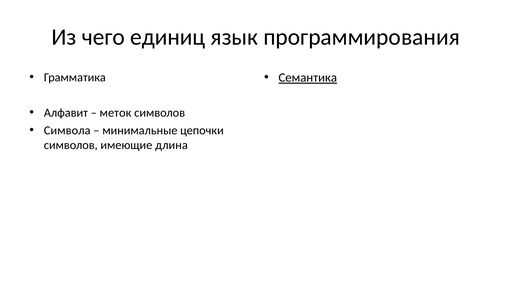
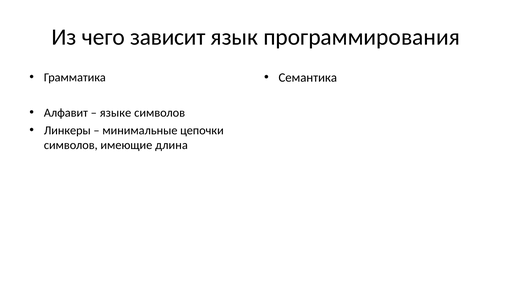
единиц: единиц -> зависит (168, 37)
Семантика underline: present -> none (308, 78)
меток: меток -> языке (115, 113)
Символа: Символа -> Линкеры (67, 130)
